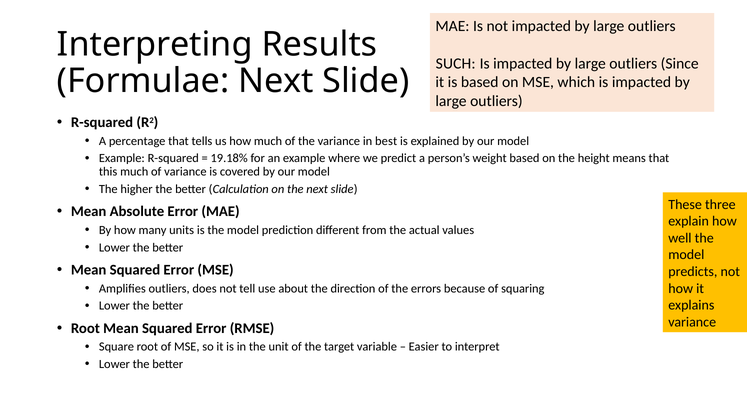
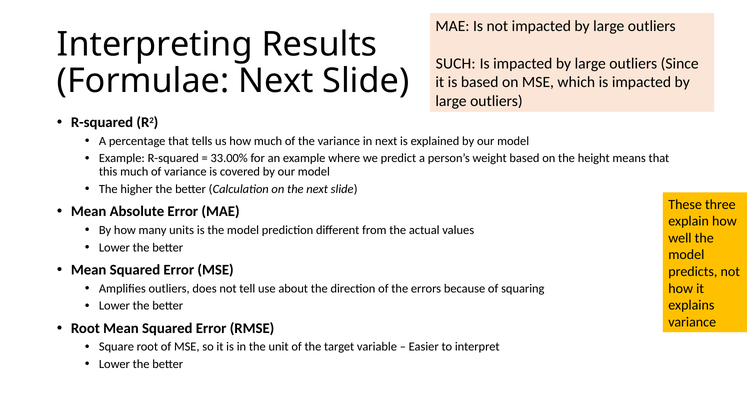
in best: best -> next (386, 141)
19.18%: 19.18% -> 33.00% (229, 158)
